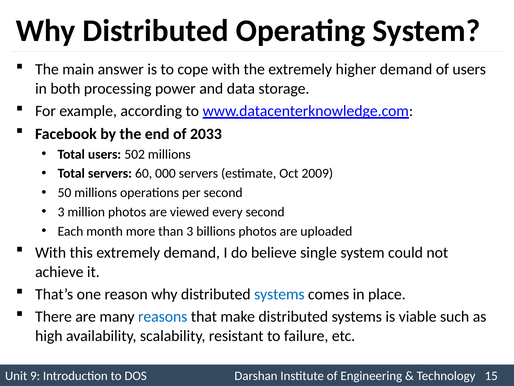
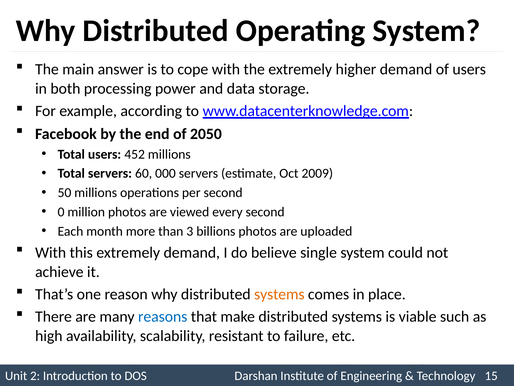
2033: 2033 -> 2050 (206, 134)
502: 502 -> 452 (135, 154)
3: 3 -> 0 (61, 212)
systems colour: blue -> orange (279, 294)
9: 9 -> 2 (35, 376)
